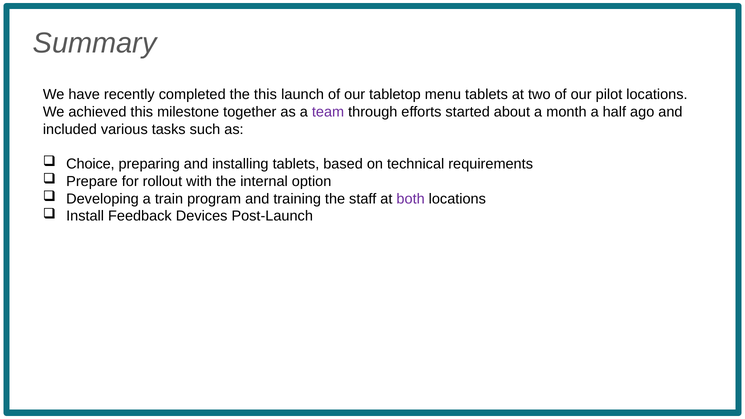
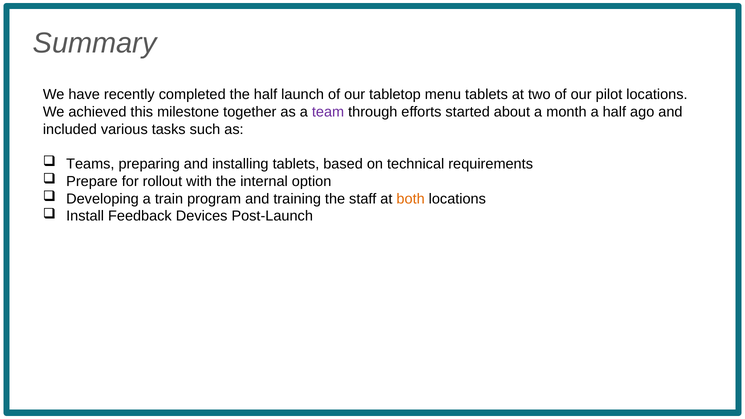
the this: this -> half (266, 95)
Choice: Choice -> Teams (90, 164)
both colour: purple -> orange (411, 199)
